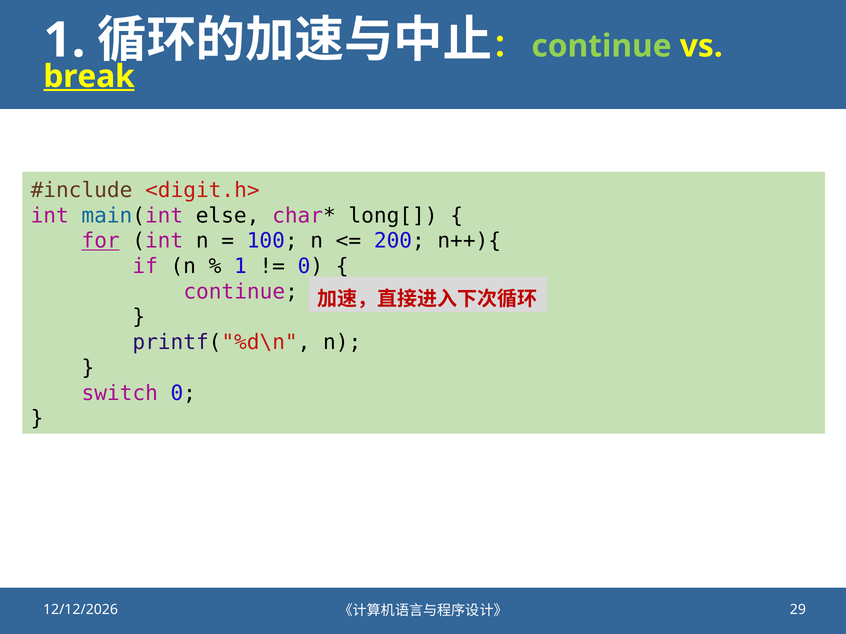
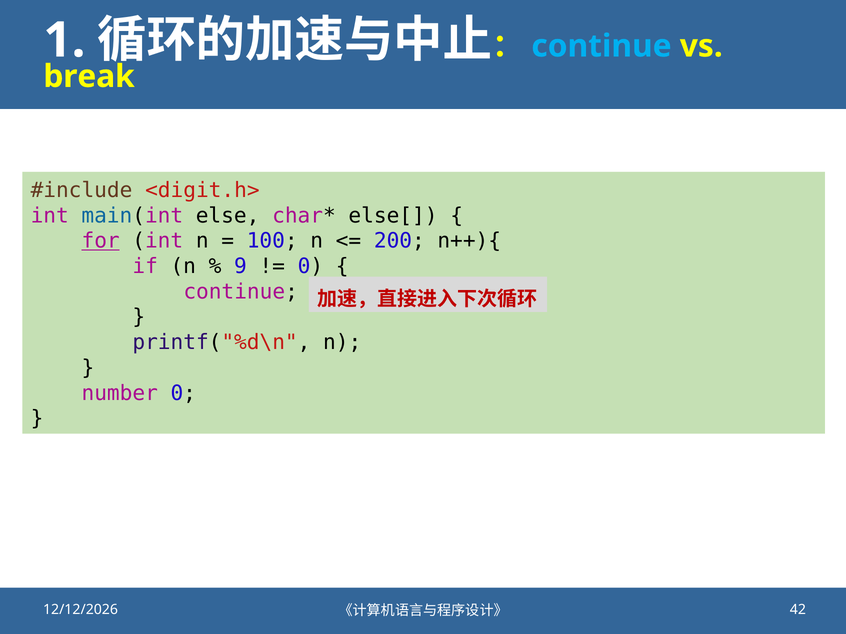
continue colour: light green -> light blue (601, 46)
break underline: present -> none (89, 77)
long[: long[ -> else[ (393, 216)
1: 1 -> 9 (240, 266)
switch: switch -> number (120, 393)
29: 29 -> 42 (798, 610)
